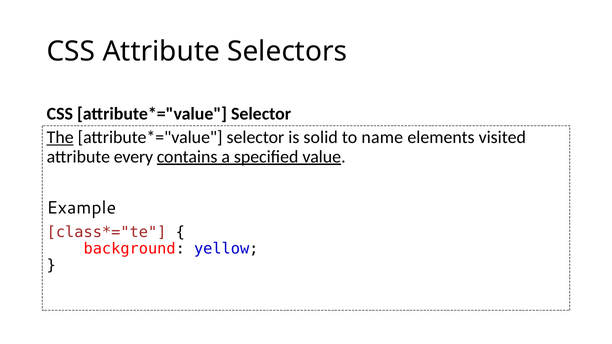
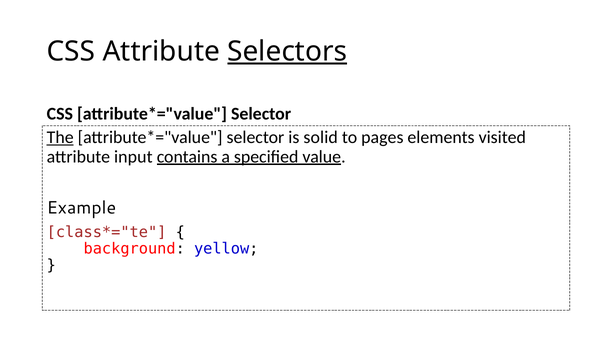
Selectors underline: none -> present (287, 51)
name: name -> pages (382, 138)
every: every -> input (133, 157)
